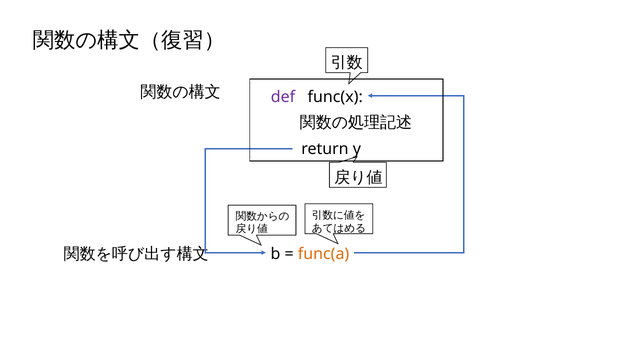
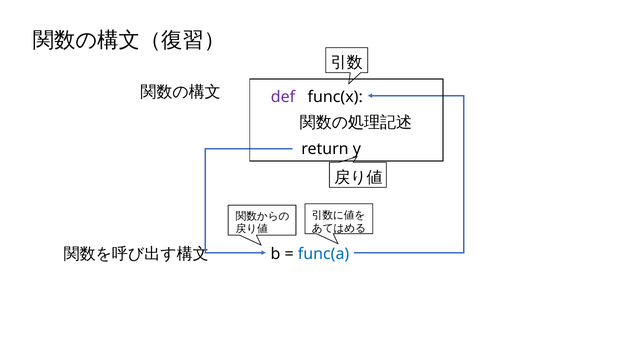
func(a colour: orange -> blue (324, 254)
